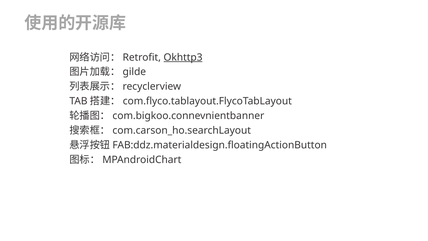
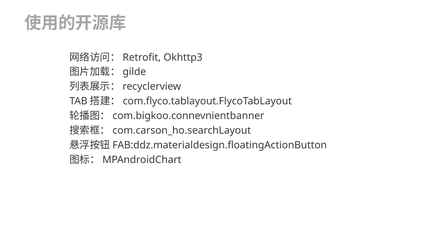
Okhttp3 underline: present -> none (183, 57)
